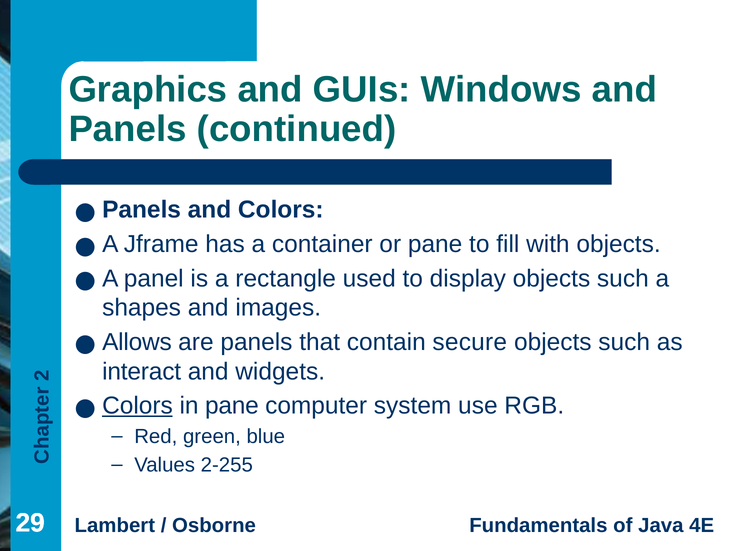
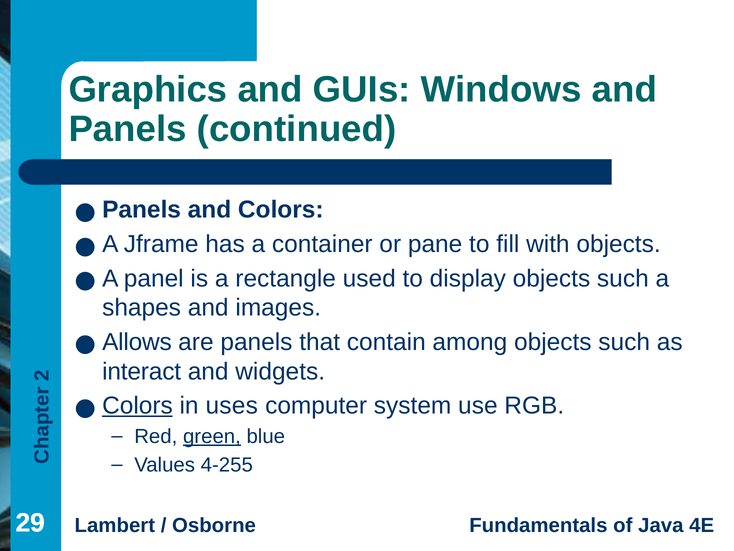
secure: secure -> among (470, 342)
in pane: pane -> uses (232, 405)
green underline: none -> present (212, 436)
2-255: 2-255 -> 4-255 (227, 465)
